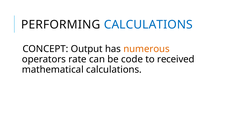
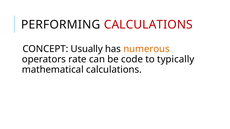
CALCULATIONS colour: blue -> red (148, 25)
Output: Output -> Usually (87, 49)
received: received -> typically (176, 59)
